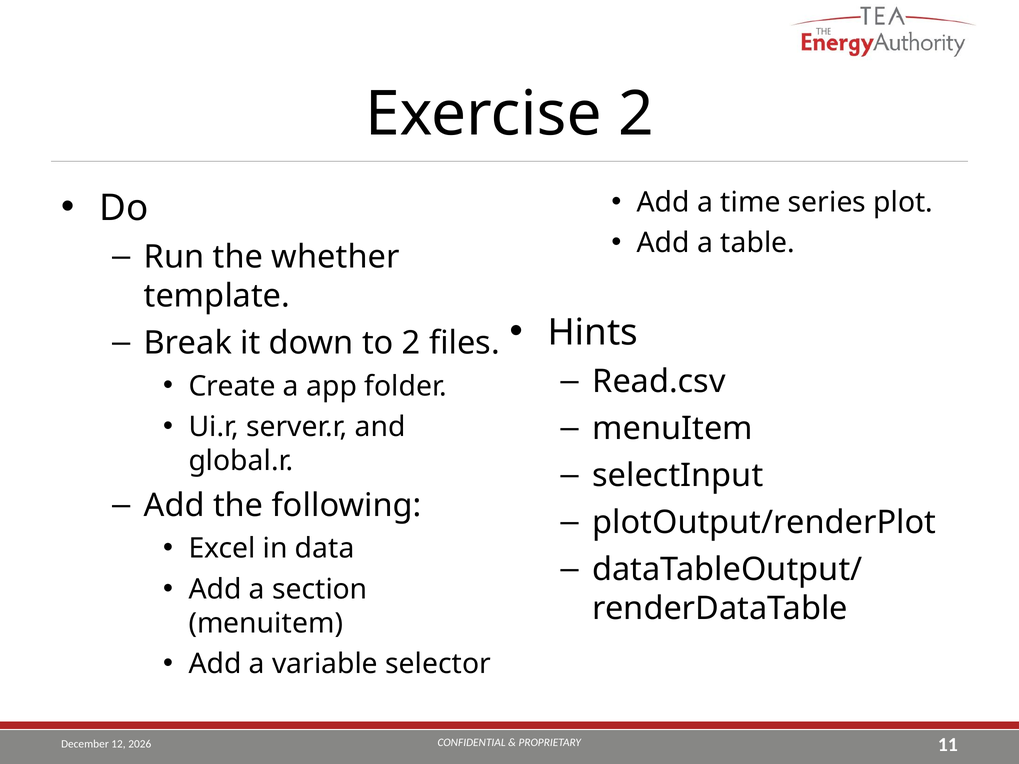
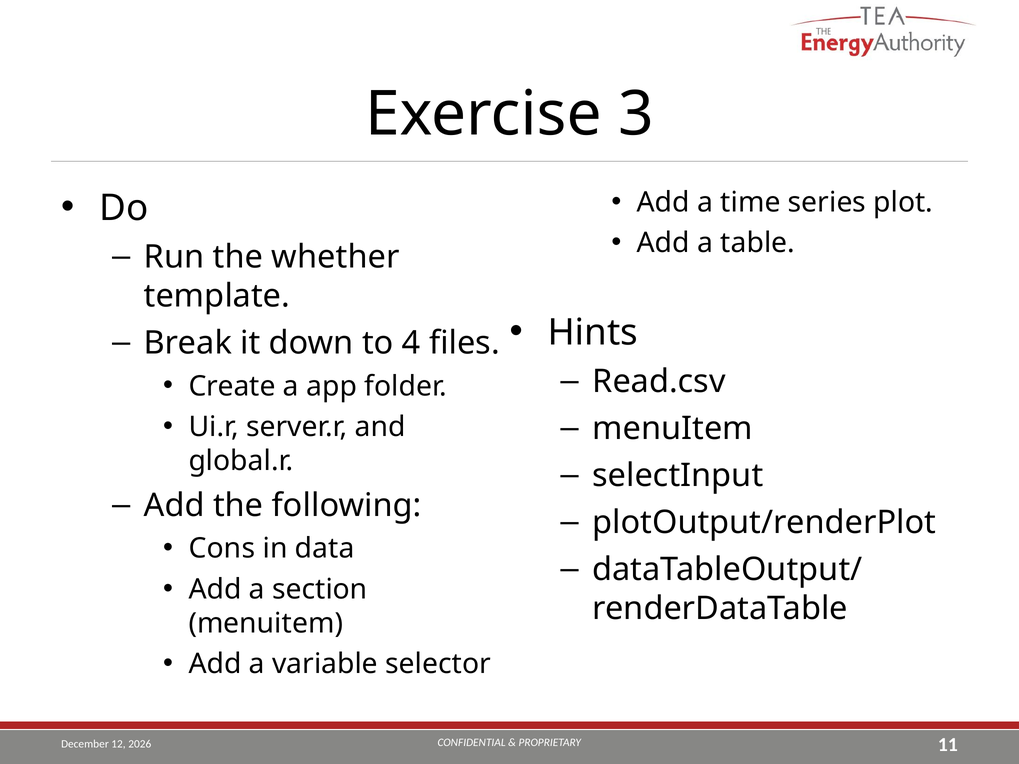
Exercise 2: 2 -> 3 (636, 114)
to 2: 2 -> 4 (411, 343)
Excel: Excel -> Cons (222, 549)
